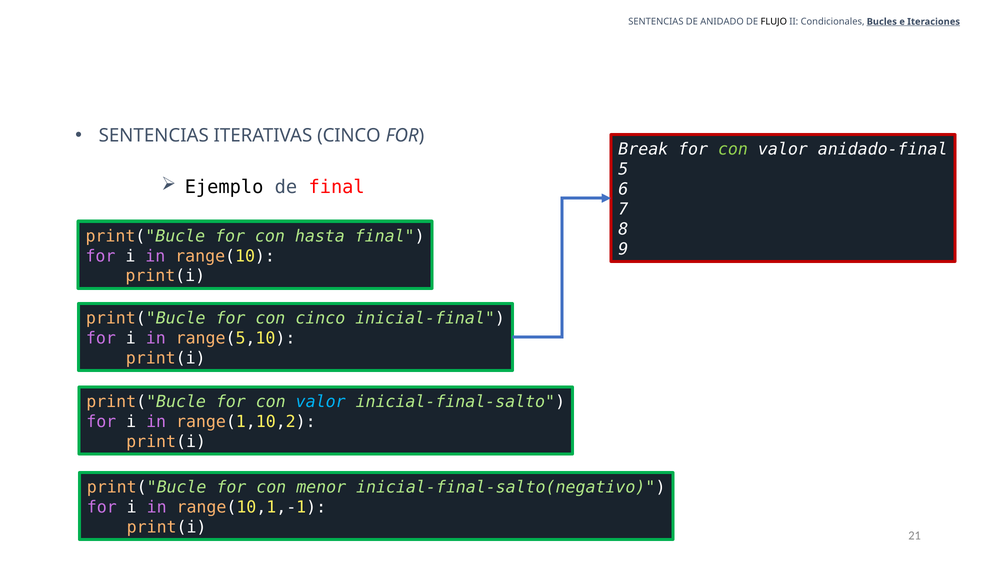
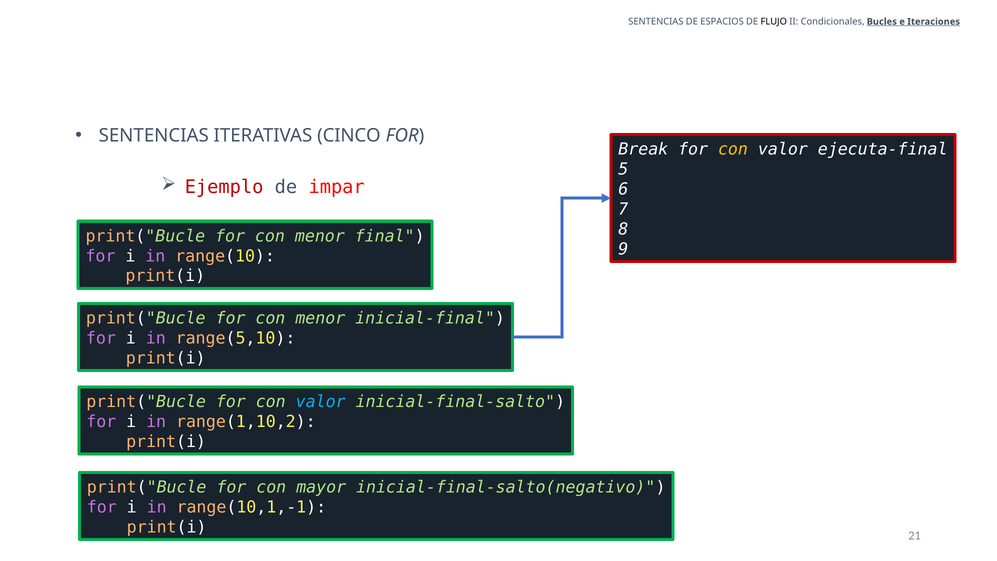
ANIDADO: ANIDADO -> ESPACIOS (722, 22)
con colour: light green -> yellow (733, 149)
anidado-final: anidado-final -> ejecuta-final (883, 149)
Ejemplo colour: black -> red (224, 187)
de final: final -> impar (337, 187)
hasta: hasta -> menor (320, 236)
cinco: cinco -> menor (320, 318)
menor: menor -> mayor (321, 487)
